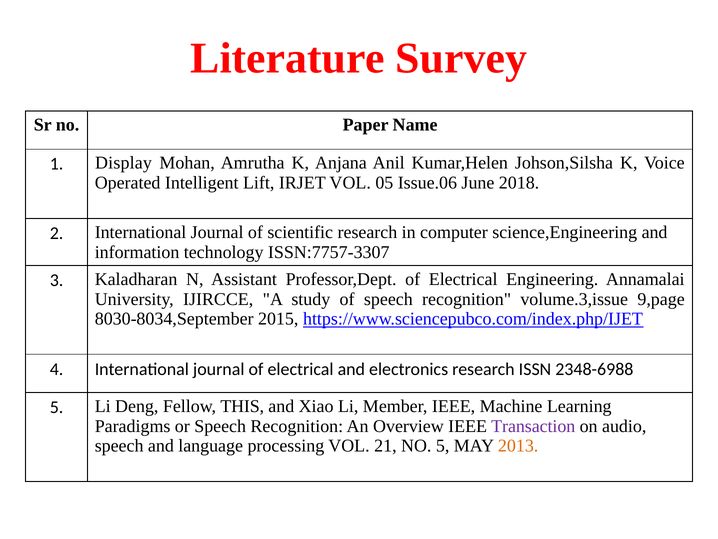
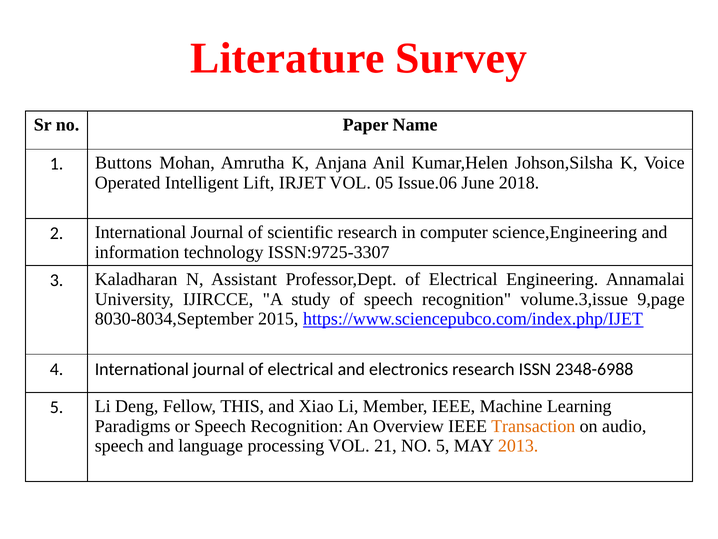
Display: Display -> Buttons (124, 163)
ISSN:7757-3307: ISSN:7757-3307 -> ISSN:9725-3307 (329, 252)
Transaction colour: purple -> orange (533, 426)
